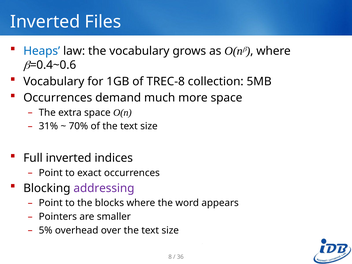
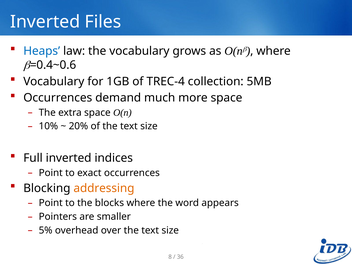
TREC-8: TREC-8 -> TREC-4 (166, 81)
31%: 31% -> 10% (48, 126)
70%: 70% -> 20% (78, 126)
addressing colour: purple -> orange (104, 188)
